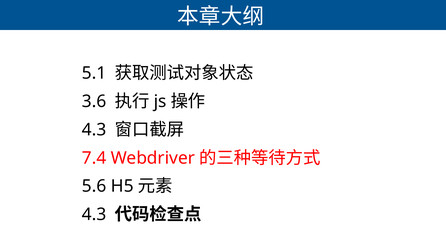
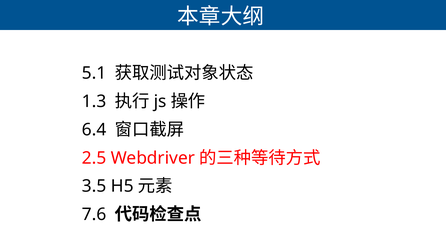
3.6: 3.6 -> 1.3 (94, 101)
4.3: 4.3 -> 6.4 (94, 130)
7.4: 7.4 -> 2.5 (94, 158)
5.6: 5.6 -> 3.5 (94, 186)
4.3: 4.3 -> 7.6 (94, 214)
